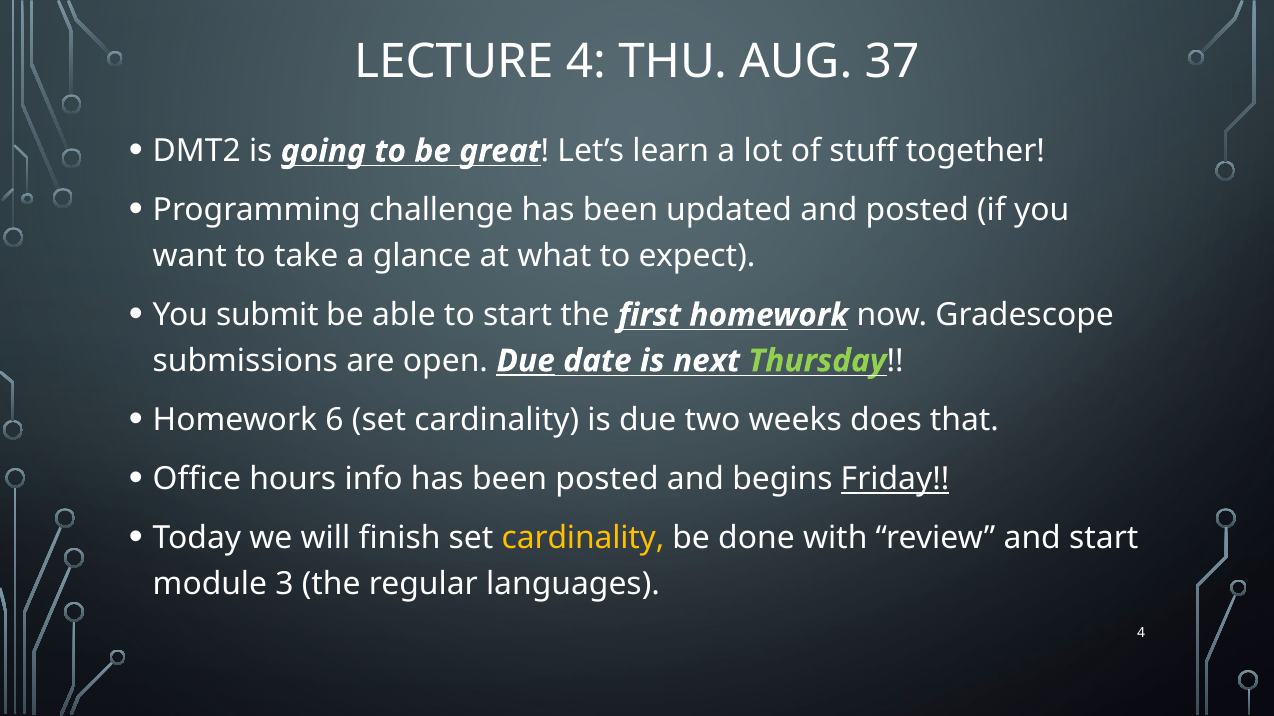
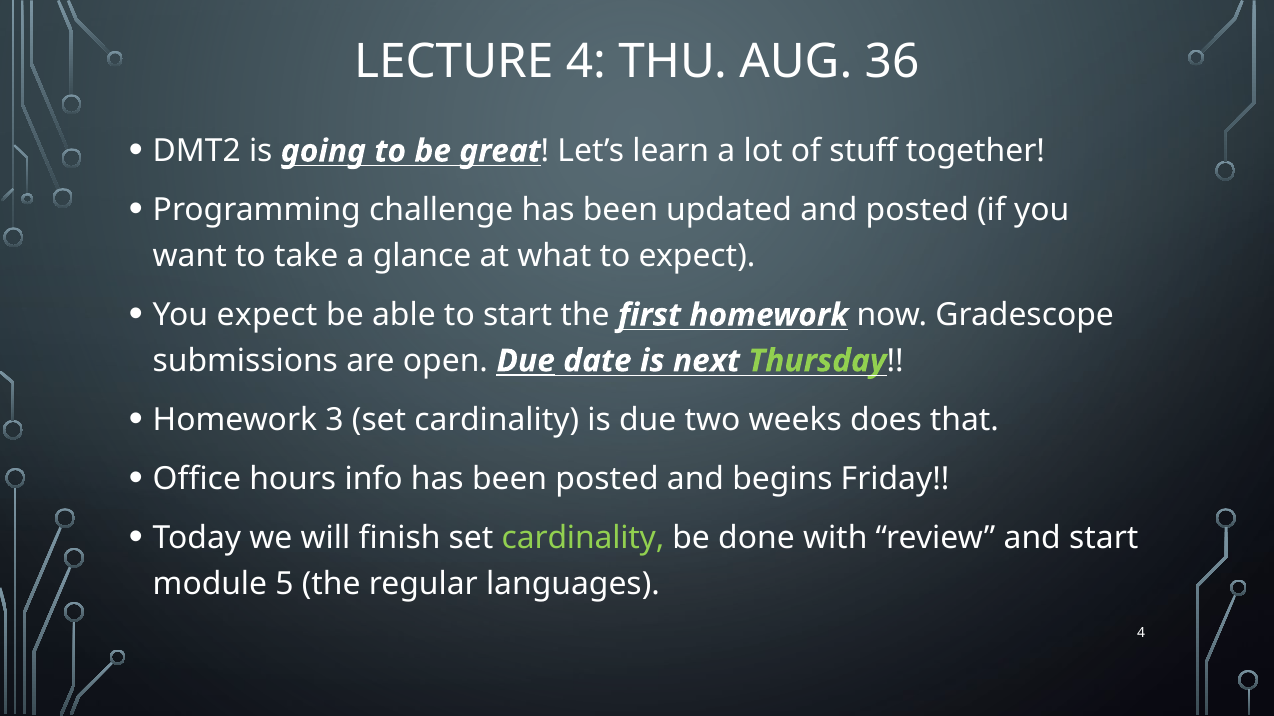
37: 37 -> 36 (892, 62)
You submit: submit -> expect (267, 315)
6: 6 -> 3 (334, 420)
Friday underline: present -> none (895, 479)
cardinality colour: yellow -> light green (583, 539)
3: 3 -> 5 (285, 584)
